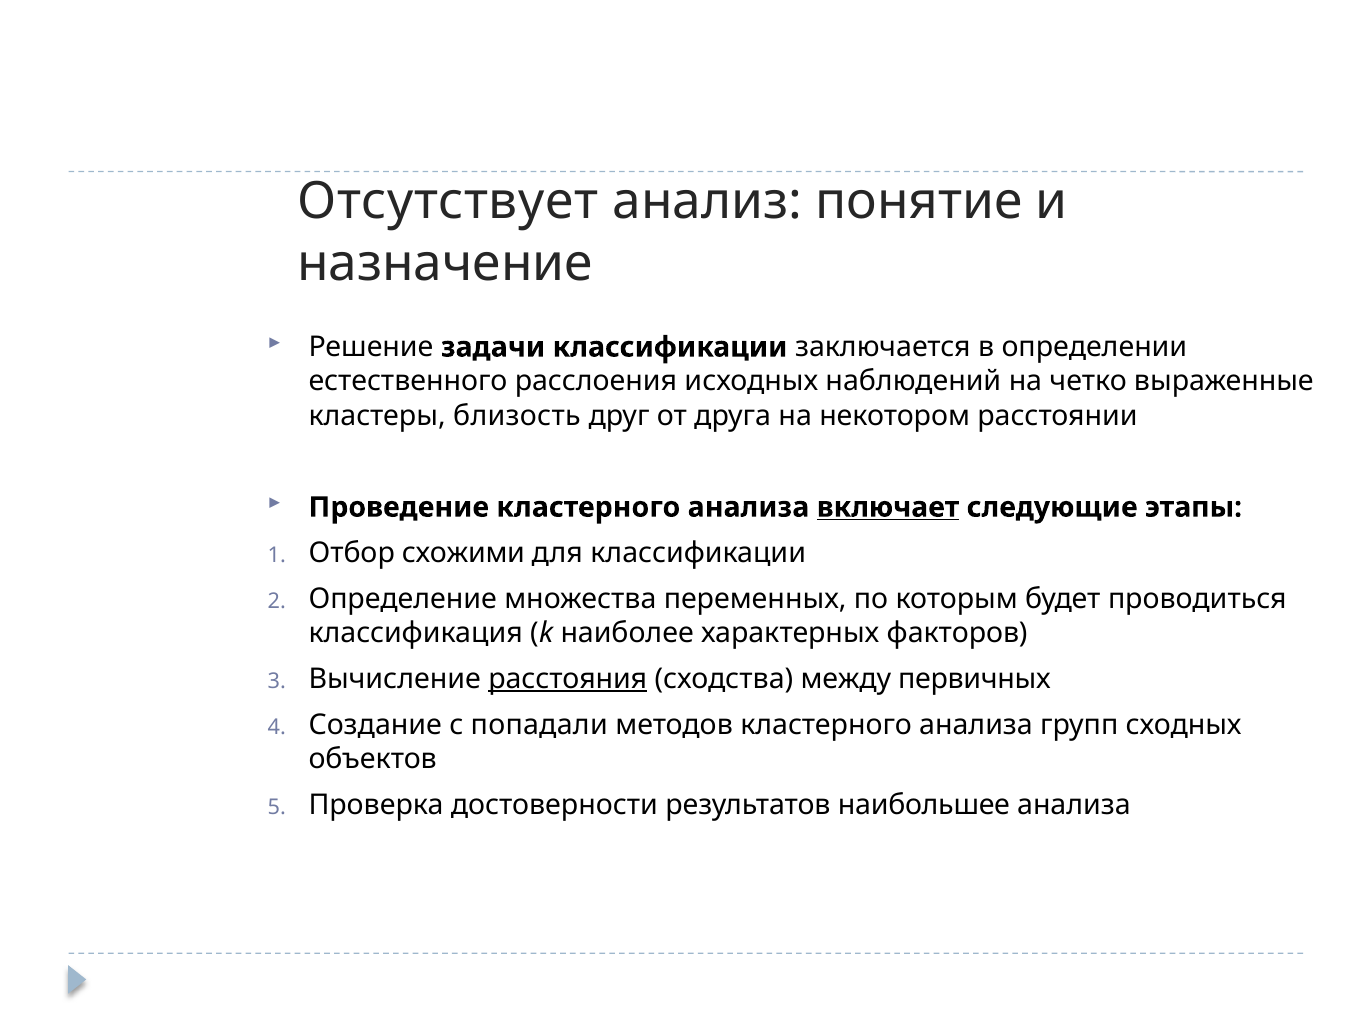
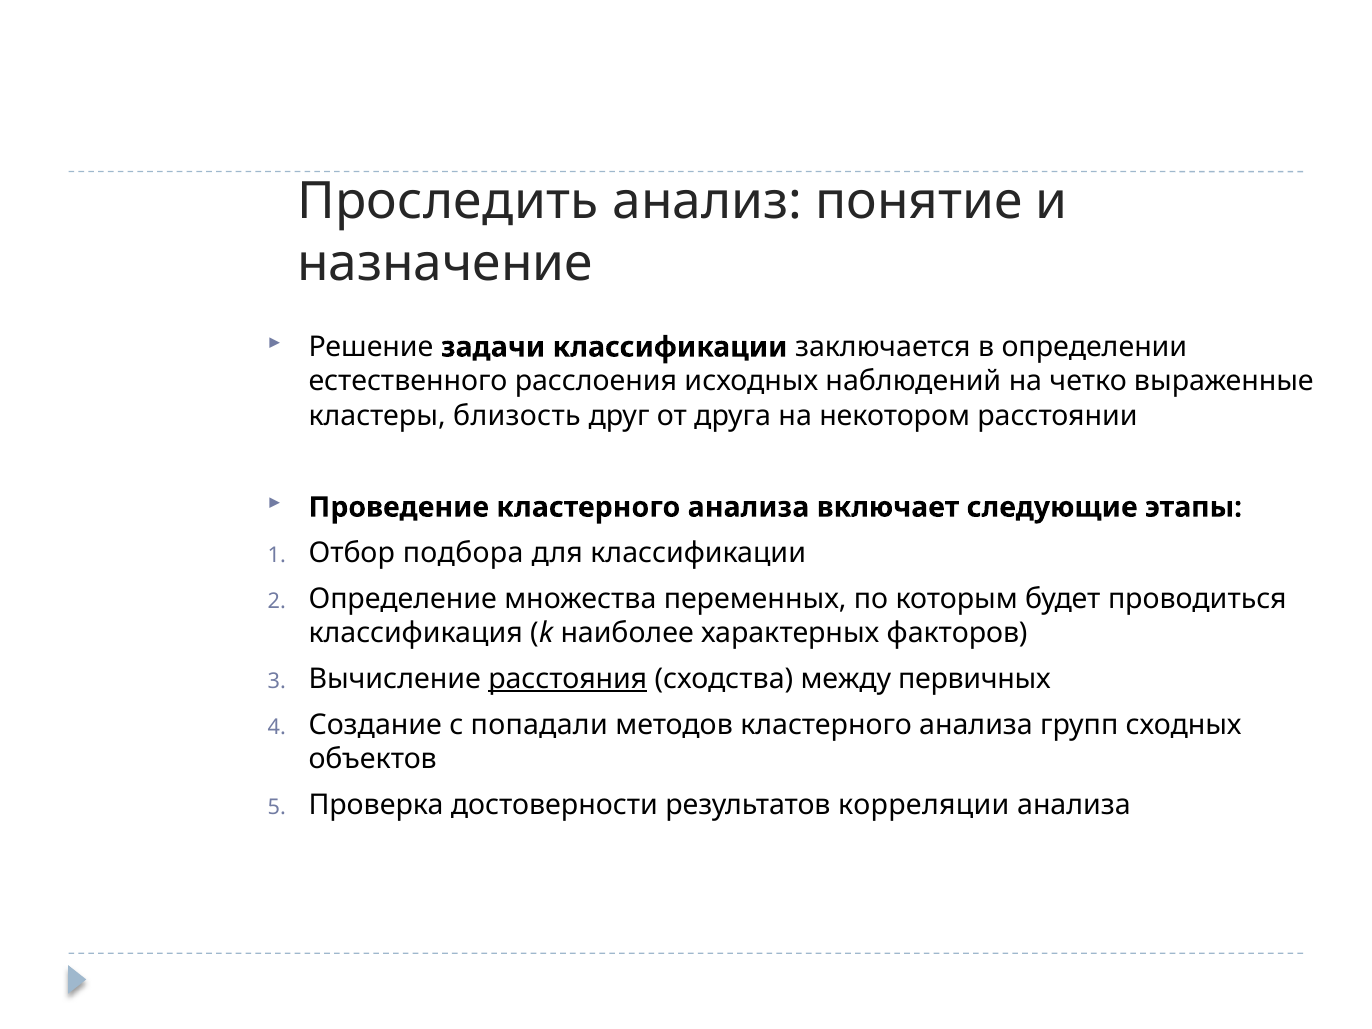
Отсутствует: Отсутствует -> Проследить (448, 201)
включает underline: present -> none (888, 507)
схожими: схожими -> подбора (463, 553)
наибольшее: наибольшее -> корреляции (924, 805)
